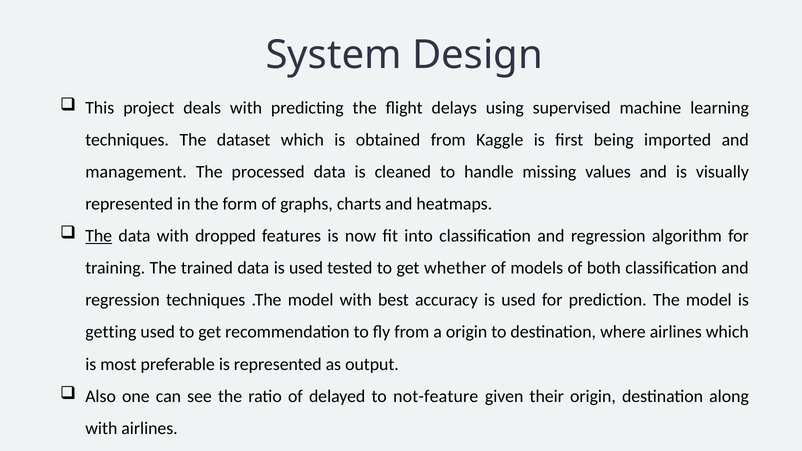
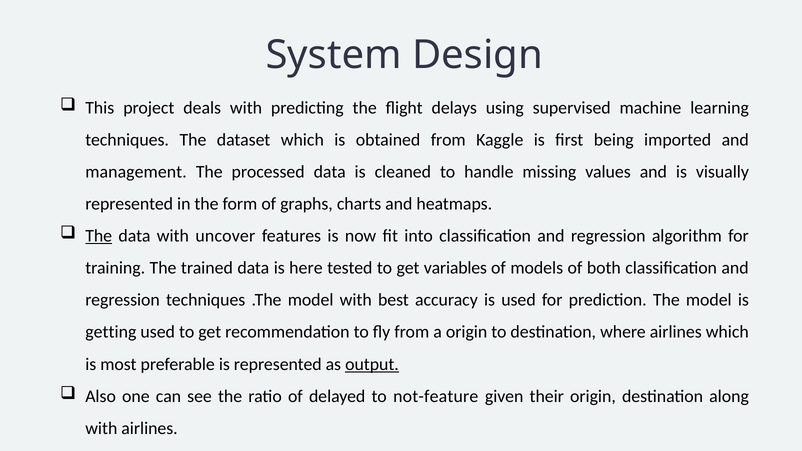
dropped: dropped -> uncover (225, 236)
data is used: used -> here (306, 268)
whether: whether -> variables (455, 268)
output underline: none -> present (372, 364)
